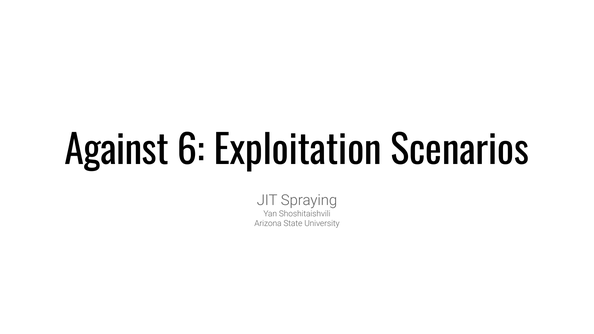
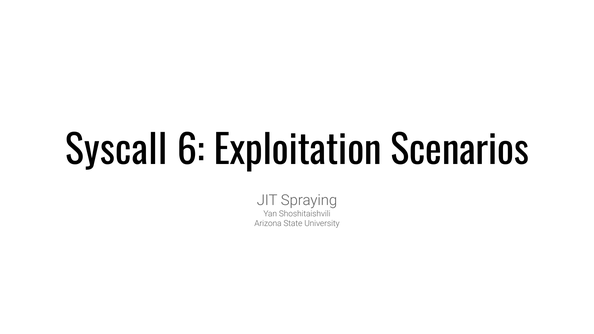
Against: Against -> Syscall (116, 151)
